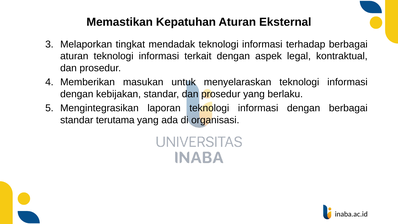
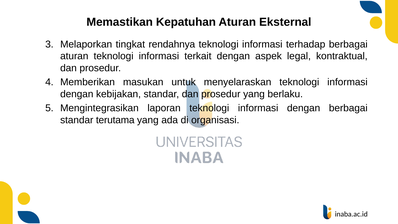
mendadak: mendadak -> rendahnya (172, 44)
